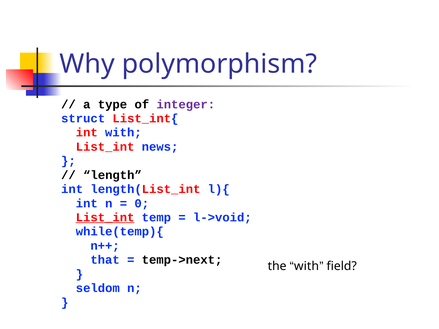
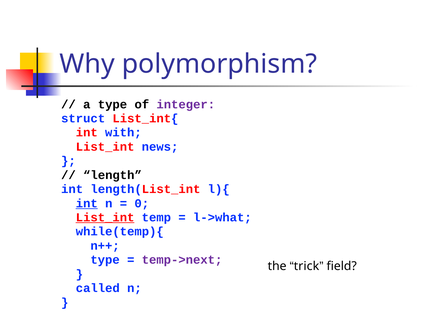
int underline: none -> present (87, 203)
l->void: l->void -> l->what (222, 218)
that: that -> type (105, 260)
temp->next colour: black -> purple (182, 260)
with: with -> trick (306, 266)
seldom: seldom -> called (98, 288)
